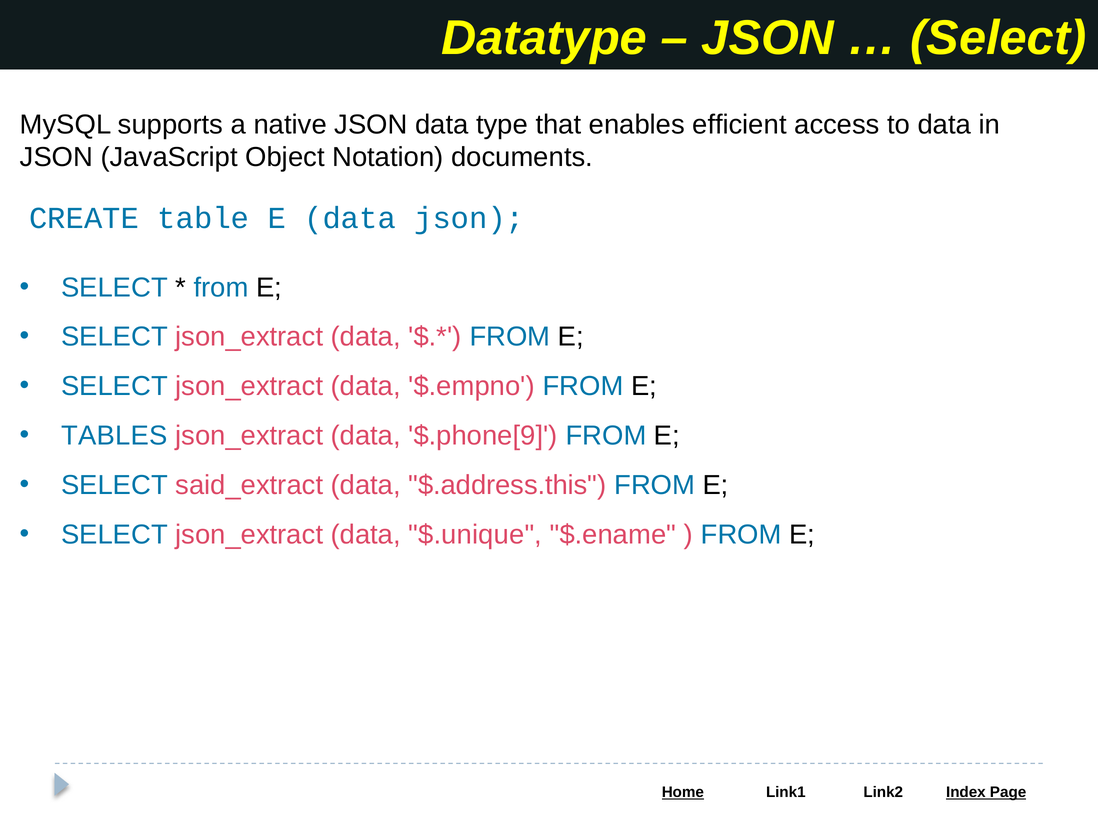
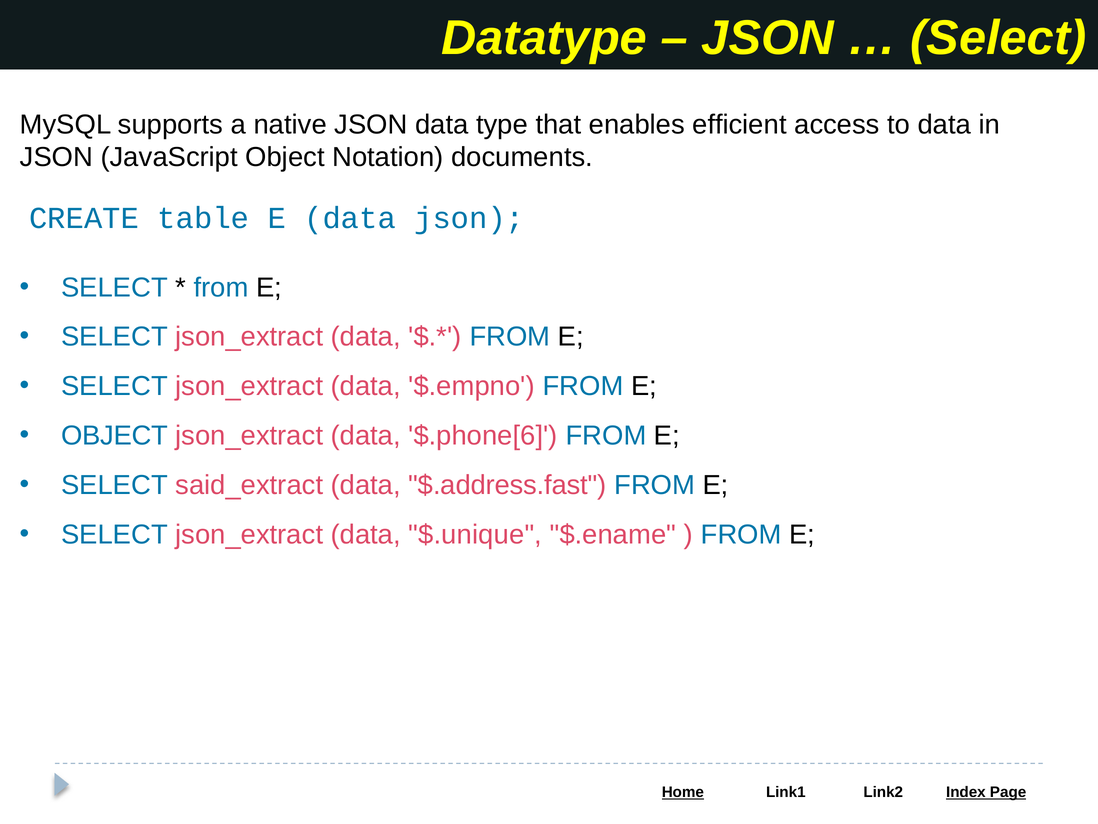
TABLES: TABLES -> OBJECT (115, 436)
$.phone[9: $.phone[9 -> $.phone[6 (483, 436)
$.address.this: $.address.this -> $.address.fast (507, 485)
